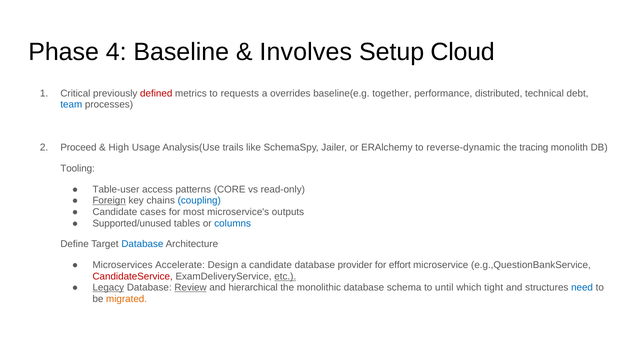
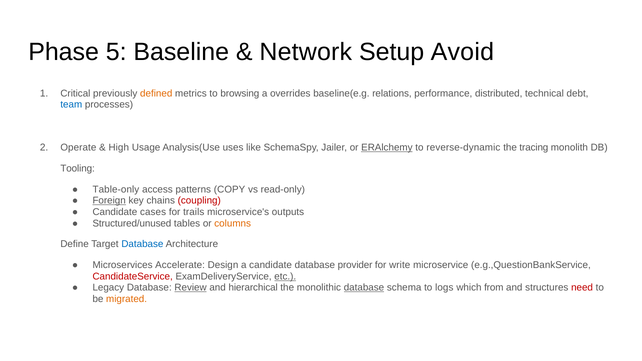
4: 4 -> 5 (116, 52)
Involves: Involves -> Network (306, 52)
Cloud: Cloud -> Avoid (462, 52)
defined colour: red -> orange (156, 93)
requests: requests -> browsing (240, 93)
together: together -> relations (392, 93)
Proceed: Proceed -> Operate (78, 148)
trails: trails -> uses (233, 148)
ERAlchemy underline: none -> present (387, 148)
Table-user: Table-user -> Table-only (116, 189)
CORE: CORE -> COPY (230, 189)
coupling colour: blue -> red (199, 201)
most: most -> trails (194, 212)
Supported/unused: Supported/unused -> Structured/unused (132, 223)
columns colour: blue -> orange (233, 223)
effort: effort -> write (400, 265)
Legacy underline: present -> none (108, 288)
database underline: none -> present (364, 288)
until: until -> logs (444, 288)
tight: tight -> from (494, 288)
need colour: blue -> red (582, 288)
